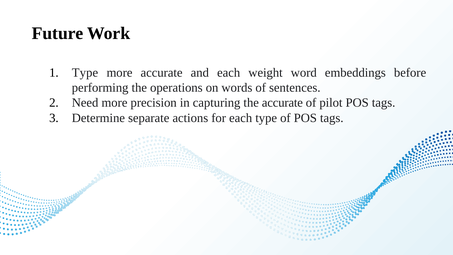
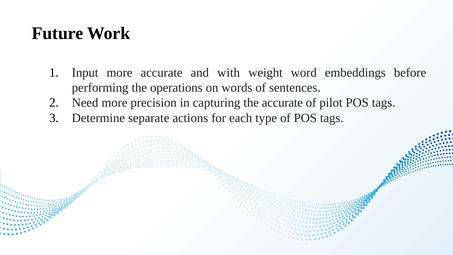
Type: Type -> Input (85, 73)
and each: each -> with (229, 73)
